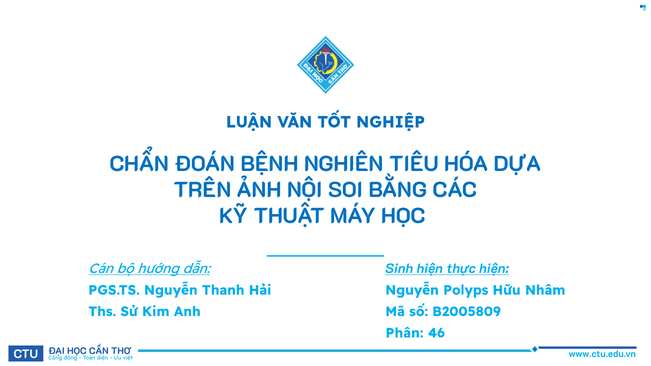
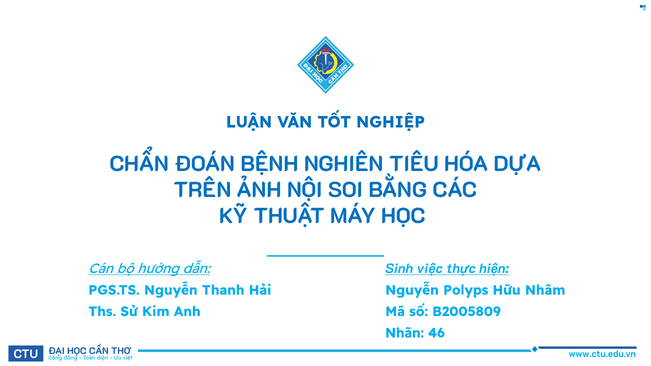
Sinh hiện: hiện -> việc (430, 269)
Phân: Phân -> Nhãn (405, 333)
